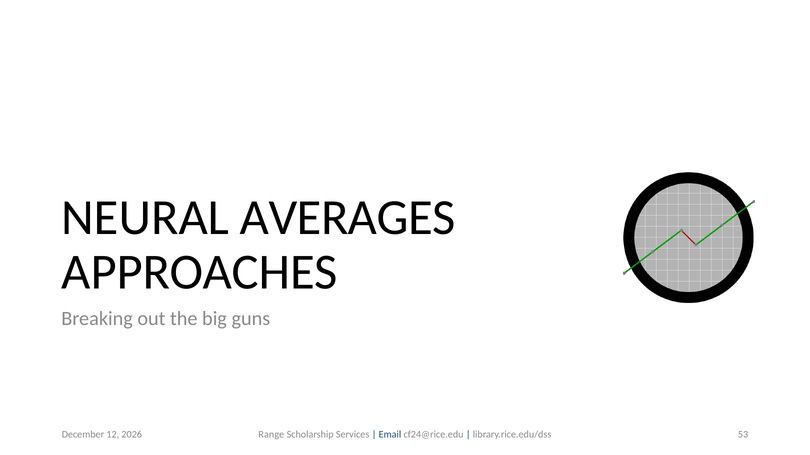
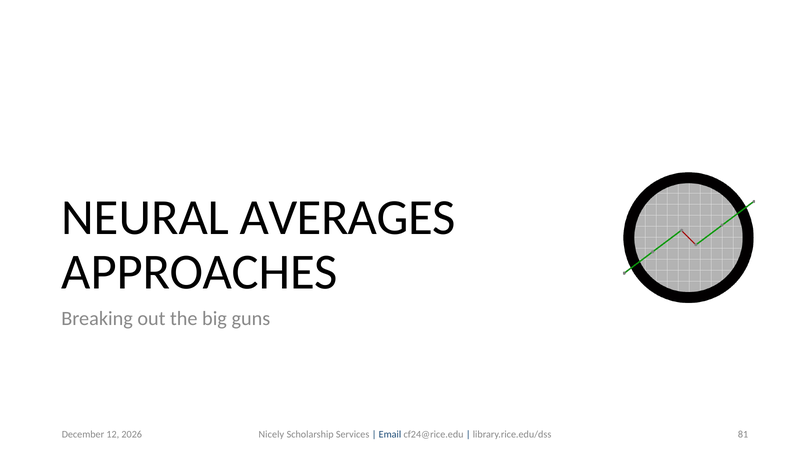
53: 53 -> 81 (743, 435)
Range: Range -> Nicely (271, 435)
